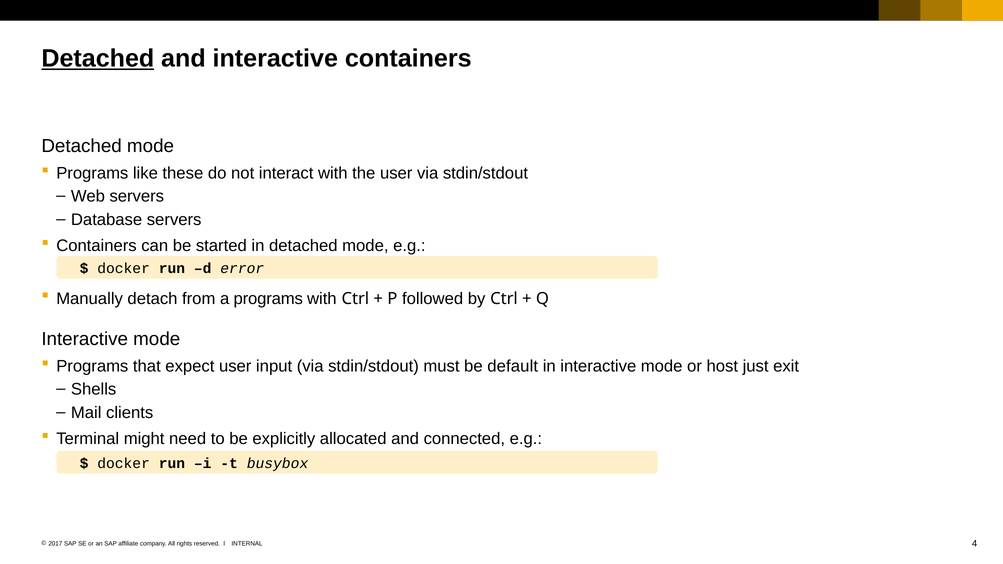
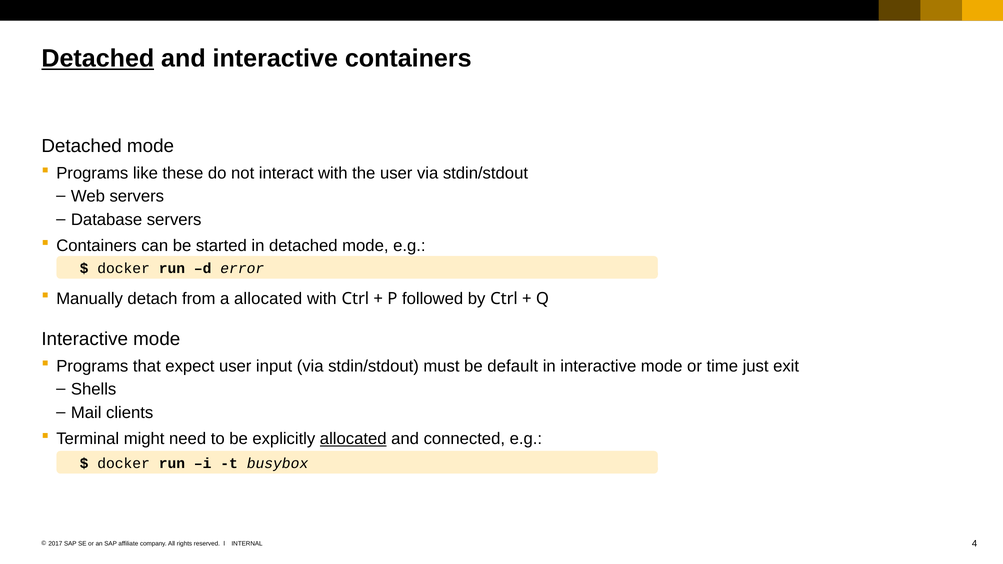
a programs: programs -> allocated (268, 299)
host: host -> time (722, 366)
allocated underline: none -> present (353, 439)
